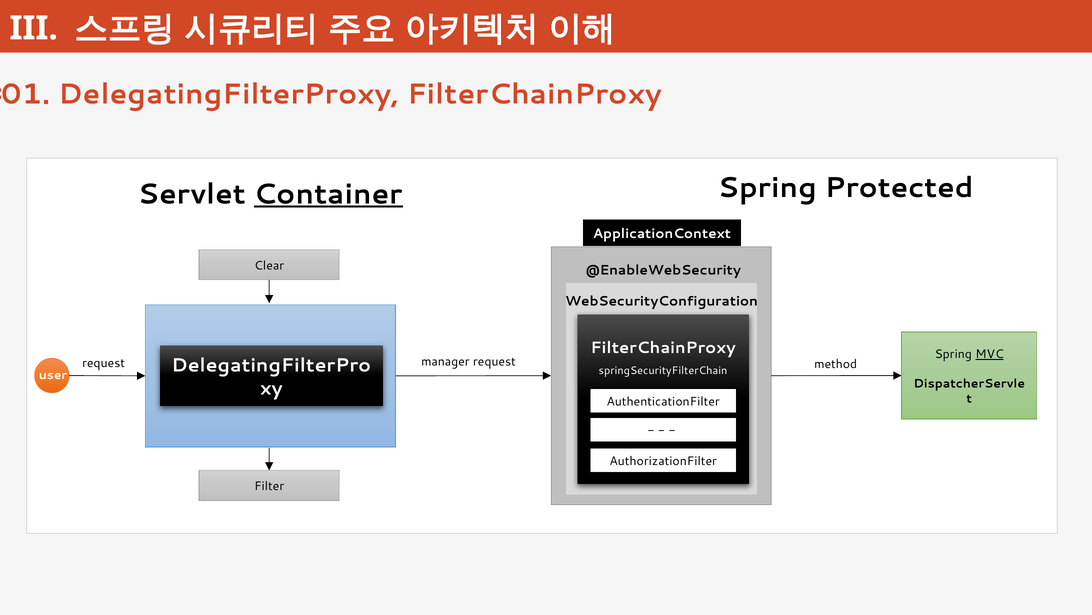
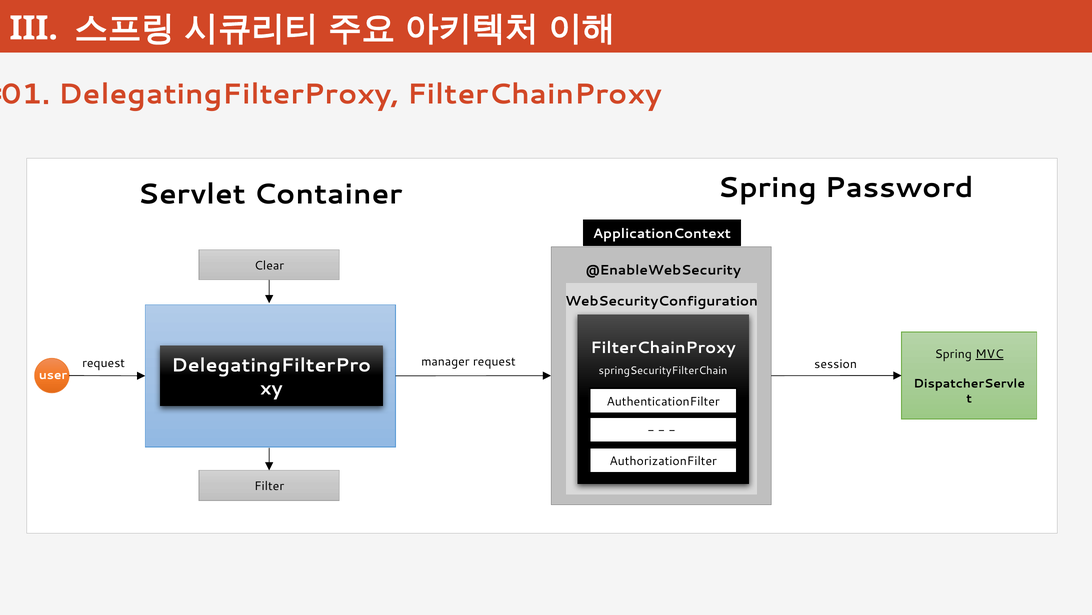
Container underline: present -> none (328, 194)
Protected: Protected -> Password (899, 187)
method: method -> session (836, 364)
